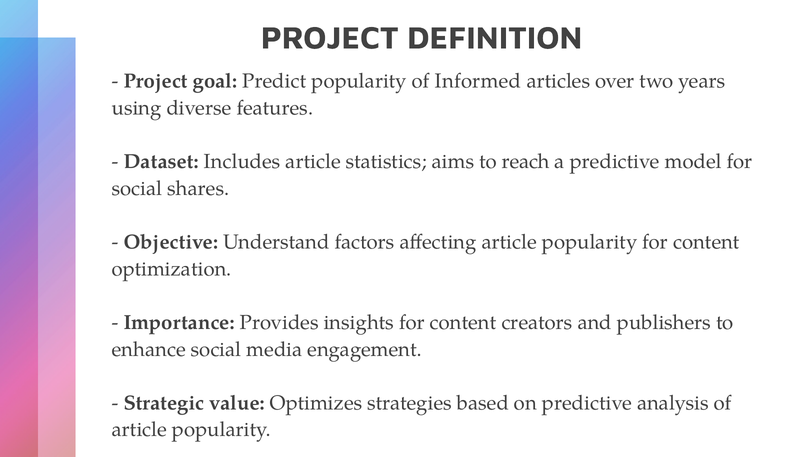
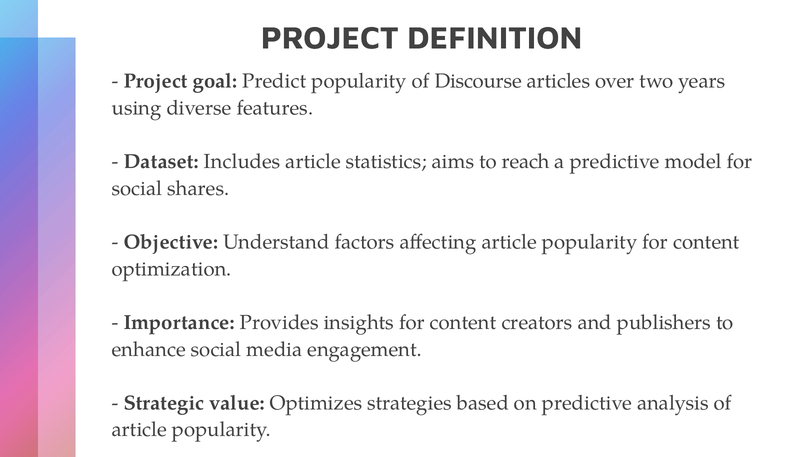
Informed: Informed -> Discourse (478, 81)
